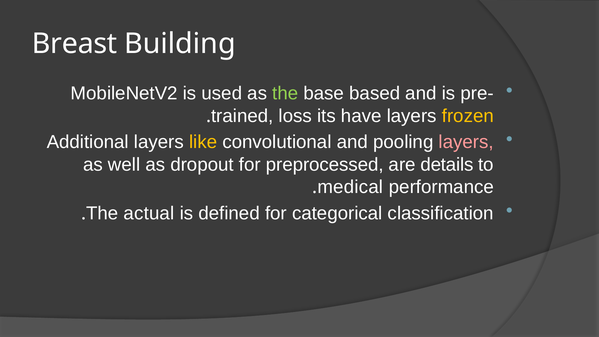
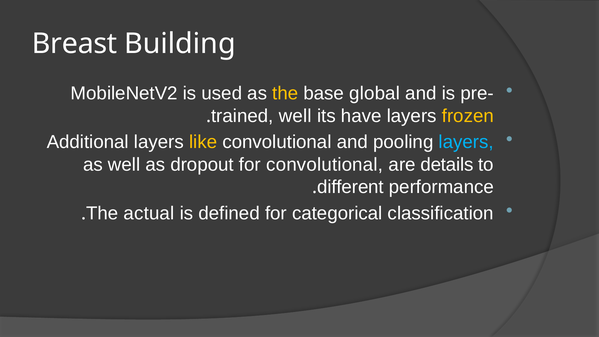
the colour: light green -> yellow (285, 93)
based: based -> global (375, 93)
loss: loss -> well (295, 116)
layers colour: pink -> light blue (466, 142)
for preprocessed: preprocessed -> convolutional (325, 165)
medical: medical -> different (350, 187)
